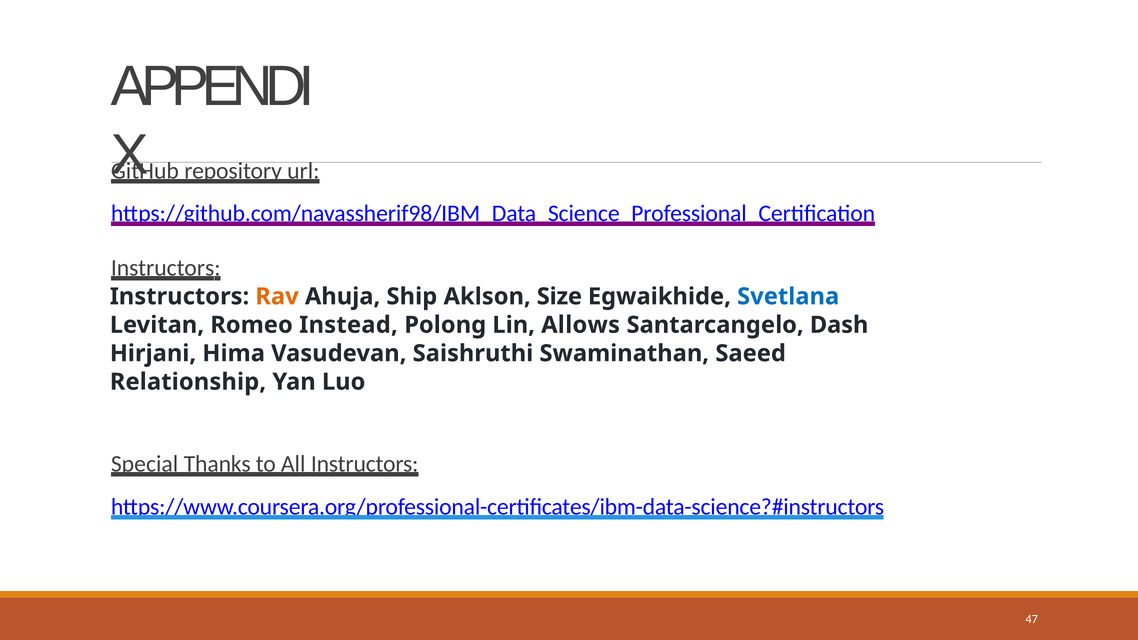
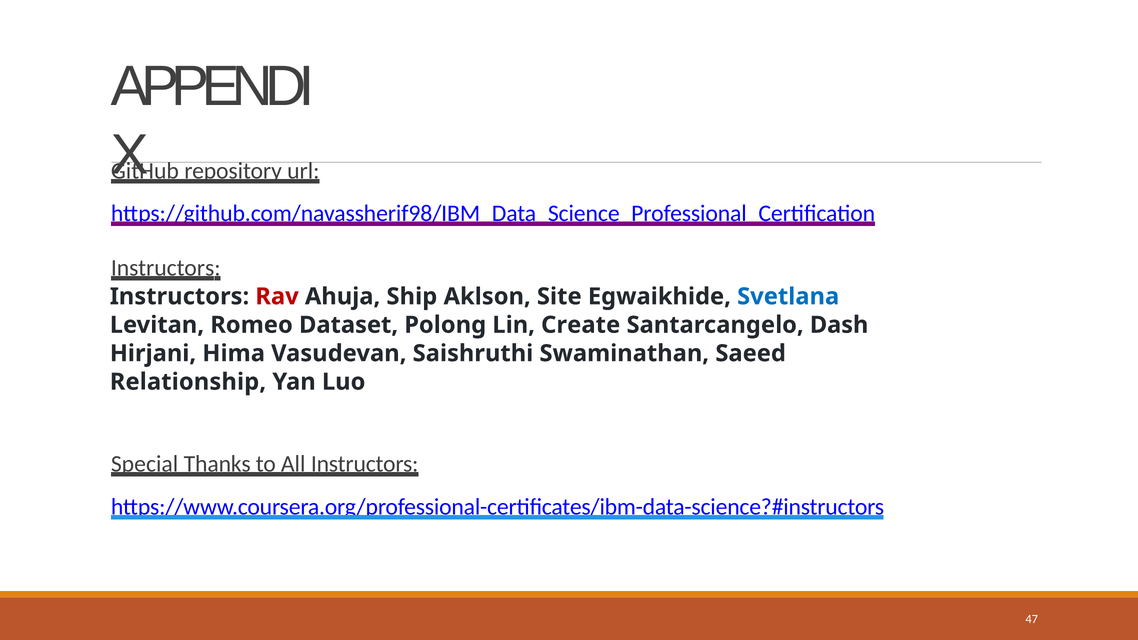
Rav colour: orange -> red (277, 297)
Size: Size -> Site (559, 297)
Instead: Instead -> Dataset (349, 325)
Allows: Allows -> Create (581, 325)
